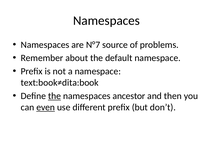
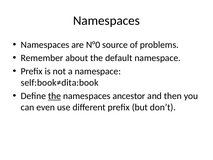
N°7: N°7 -> N°0 (93, 45)
text:book≠dita:book: text:book≠dita:book -> self:book≠dita:book (60, 83)
even underline: present -> none (46, 107)
